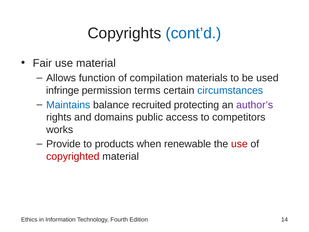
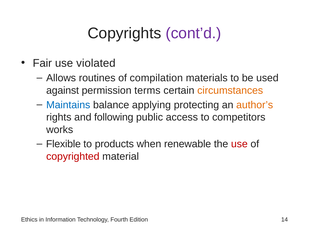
cont’d colour: blue -> purple (193, 33)
use material: material -> violated (96, 63)
function: function -> routines (97, 78)
infringe: infringe -> against (63, 90)
circumstances colour: blue -> orange (230, 90)
recruited: recruited -> applying (151, 105)
author’s colour: purple -> orange (255, 105)
domains: domains -> following (114, 117)
Provide: Provide -> Flexible (63, 144)
